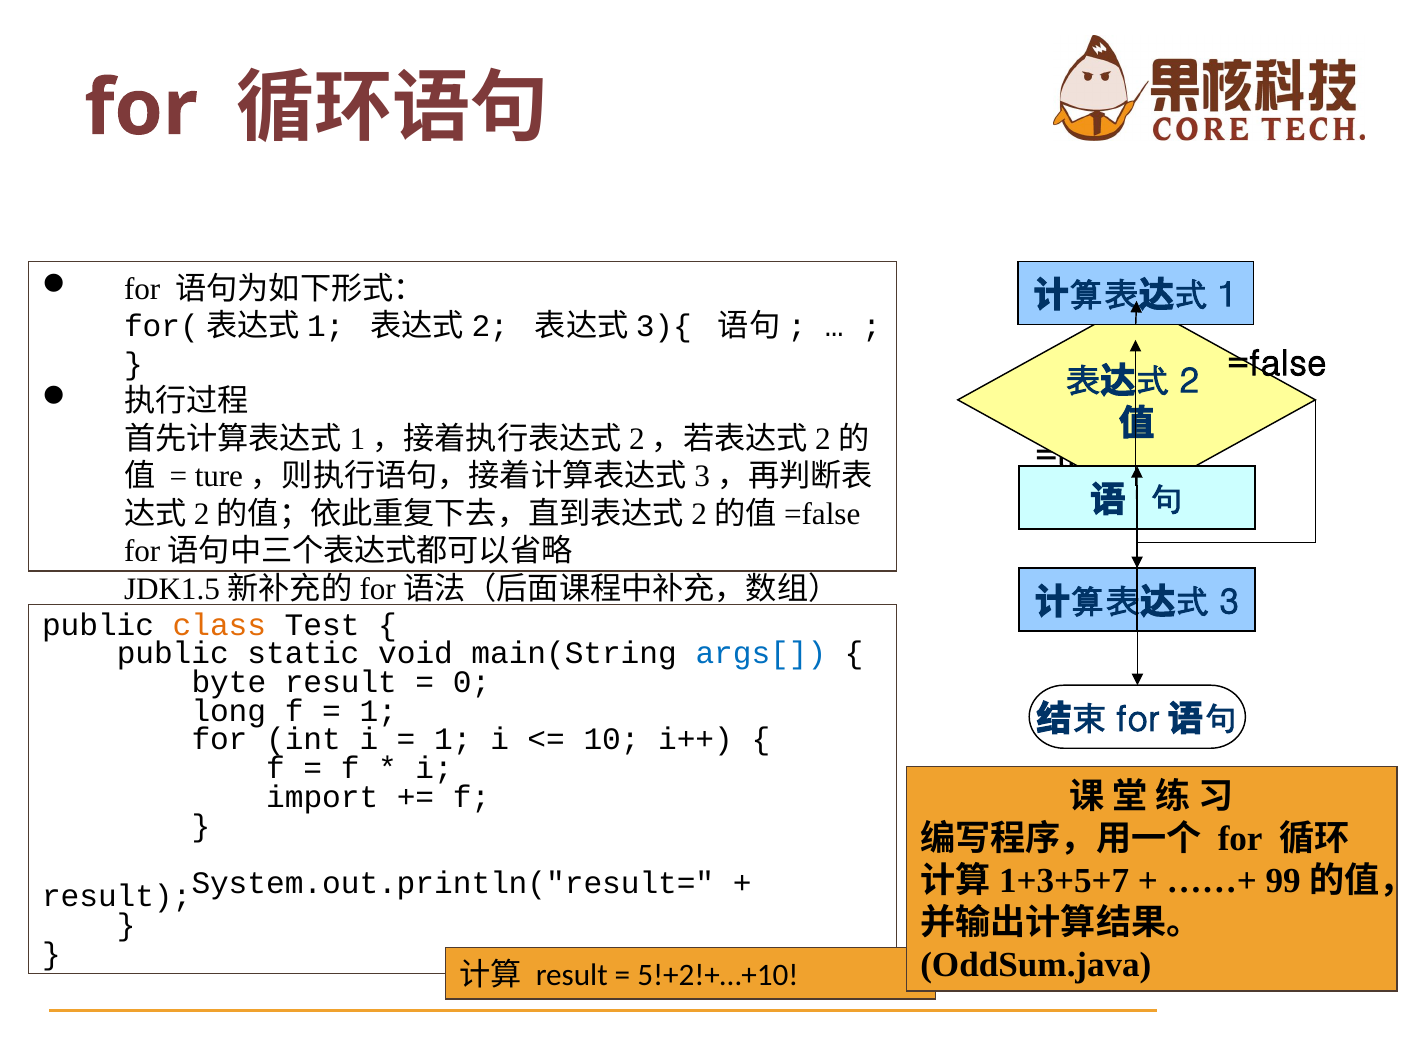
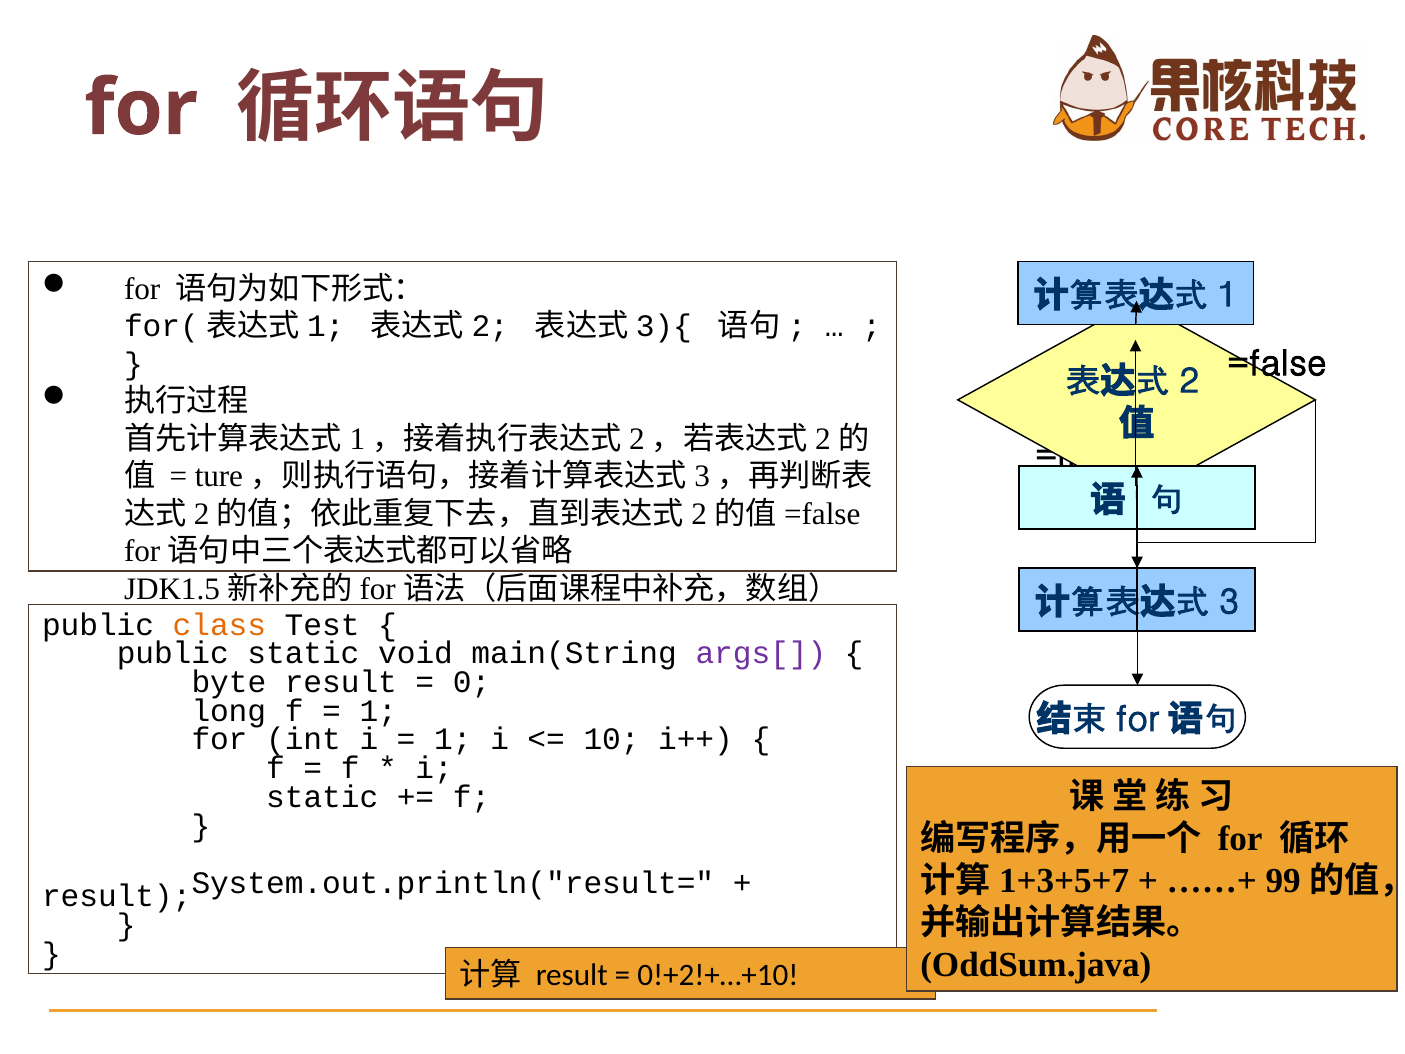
args[ colour: blue -> purple (761, 653)
import: import -> static (322, 797)
5!+2!+…+10: 5!+2!+…+10 -> 0!+2!+…+10 (718, 975)
